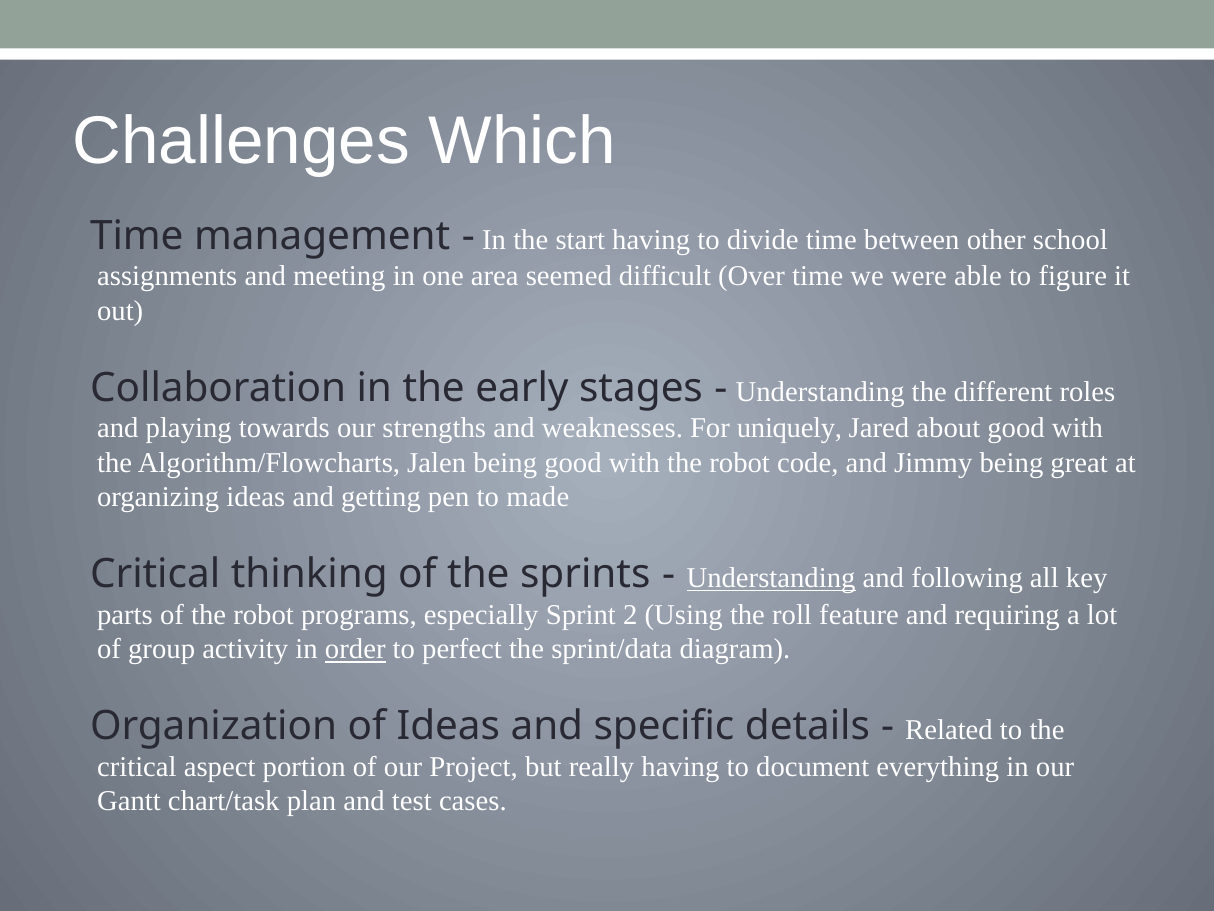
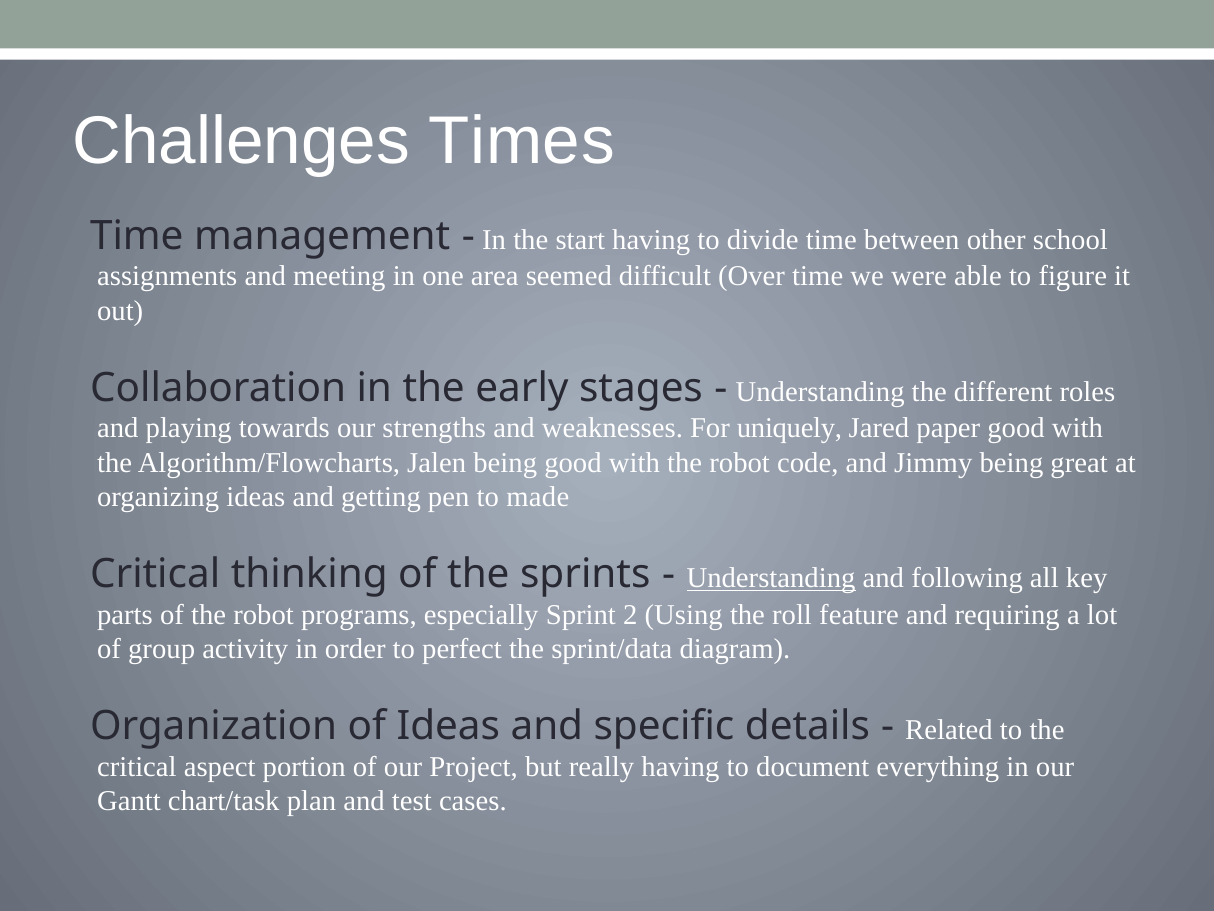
Which: Which -> Times (522, 141)
about: about -> paper (948, 428)
order underline: present -> none (355, 649)
